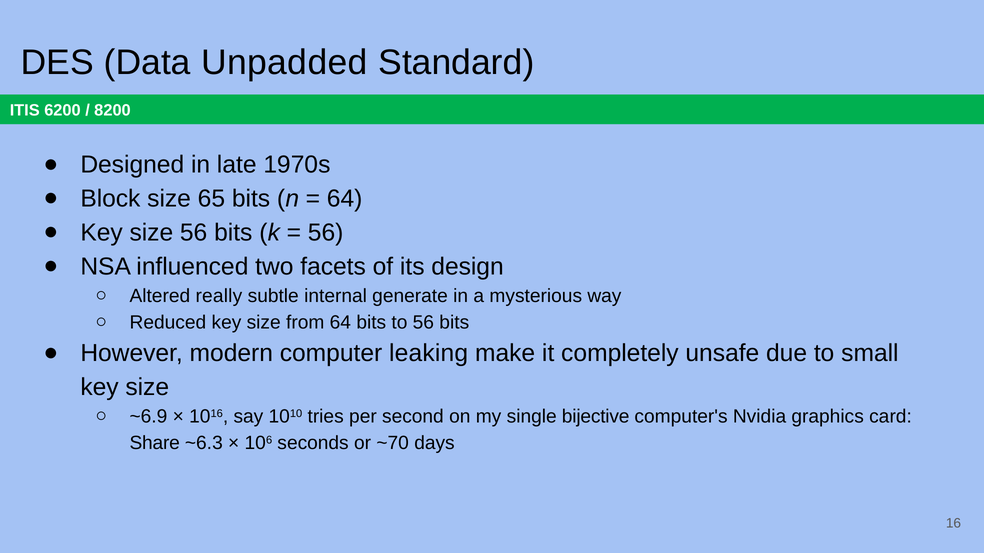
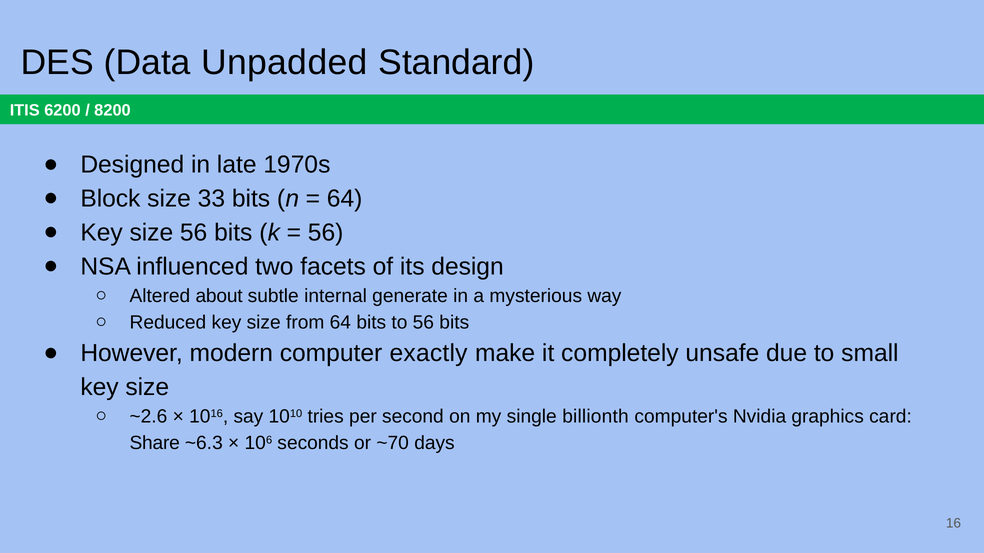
65: 65 -> 33 (211, 199)
really: really -> about (219, 296)
leaking: leaking -> exactly (429, 354)
~6.9: ~6.9 -> ~2.6 (148, 417)
bijective: bijective -> billionth (595, 417)
